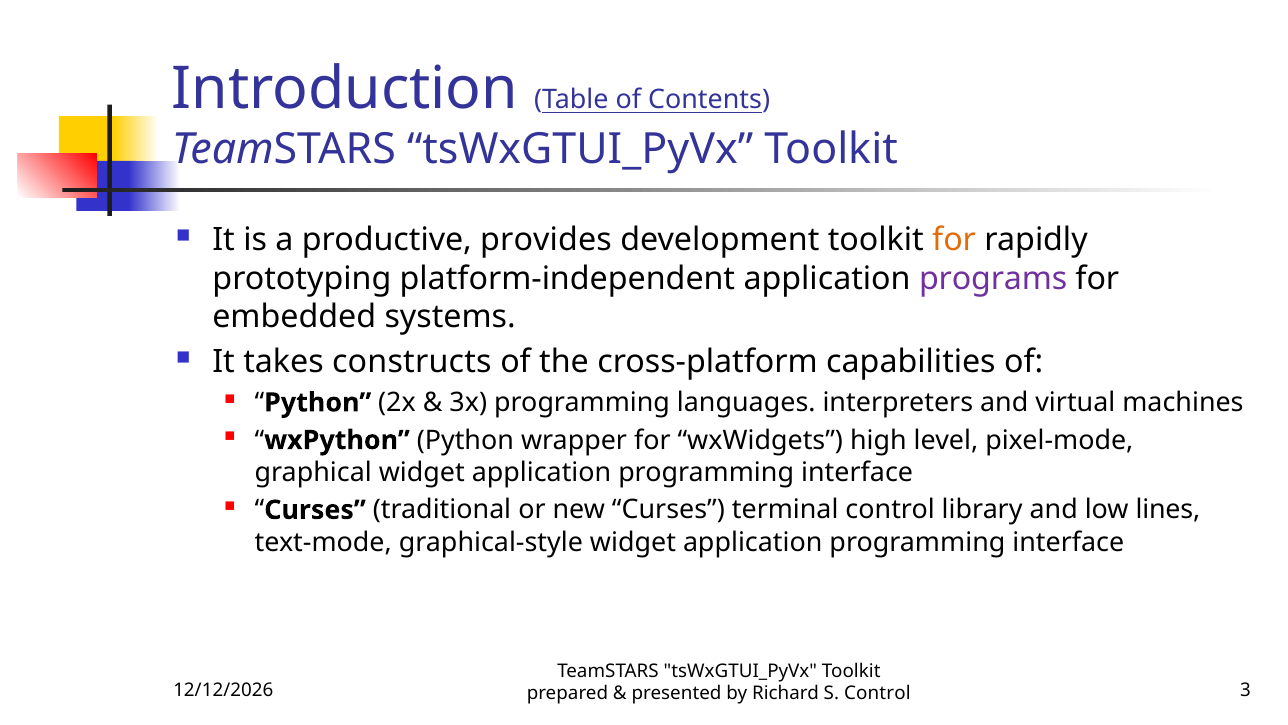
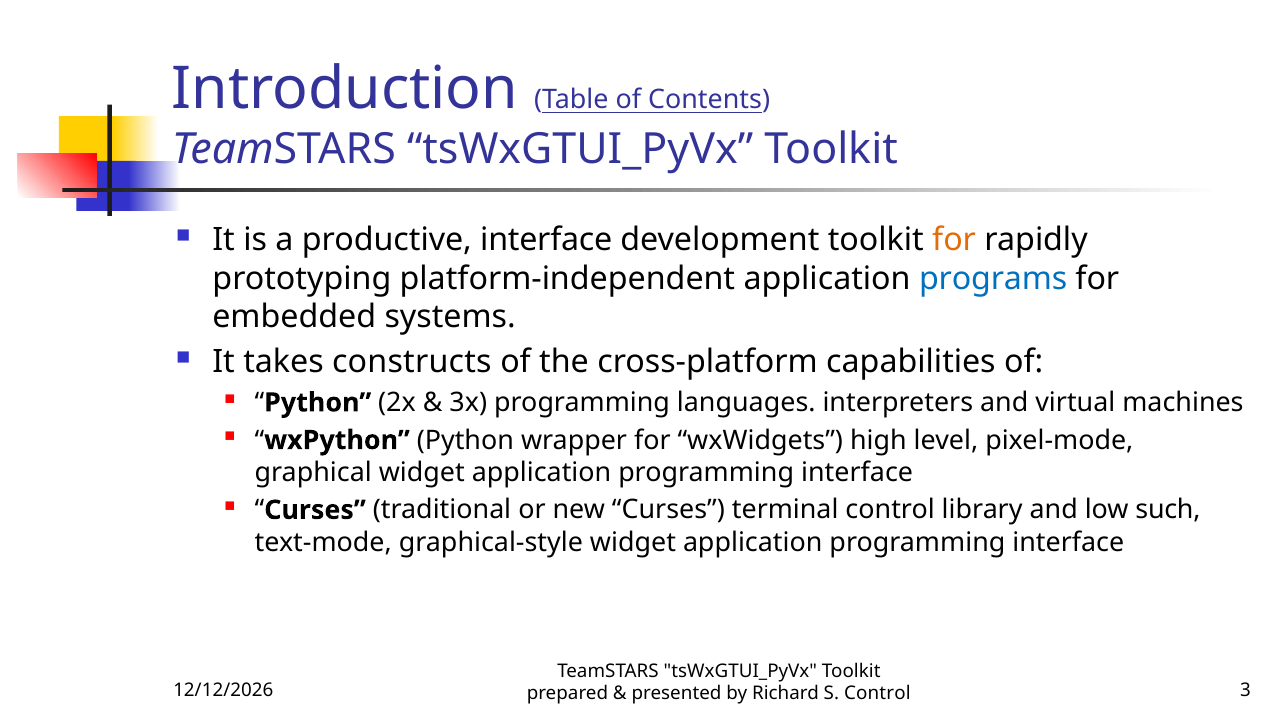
productive provides: provides -> interface (546, 240)
programs colour: purple -> blue (993, 278)
lines: lines -> such (1168, 510)
